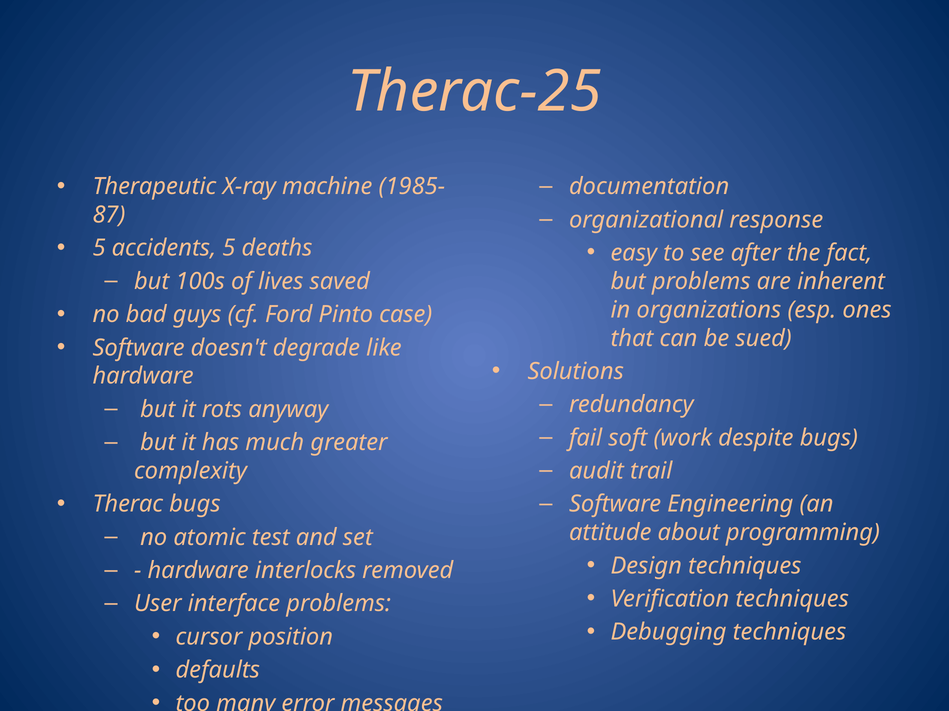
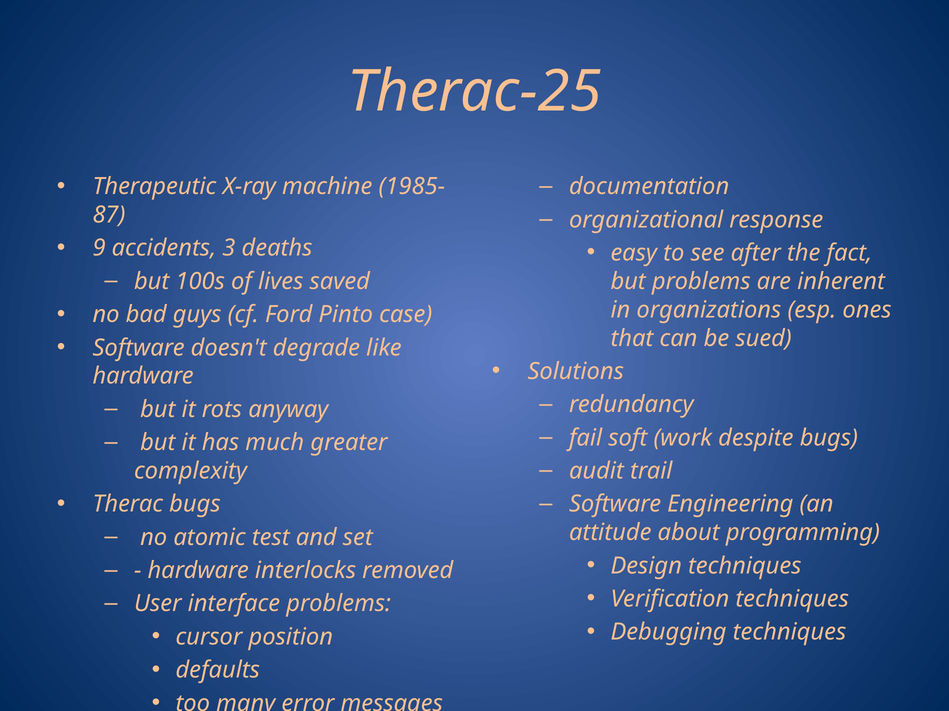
5: 5 -> 9 (99, 248)
accidents 5: 5 -> 3 (229, 248)
